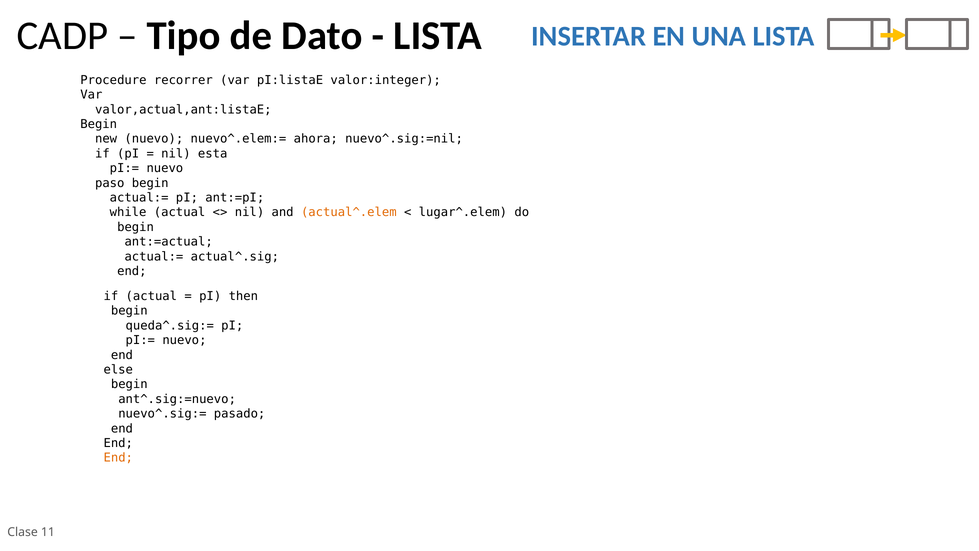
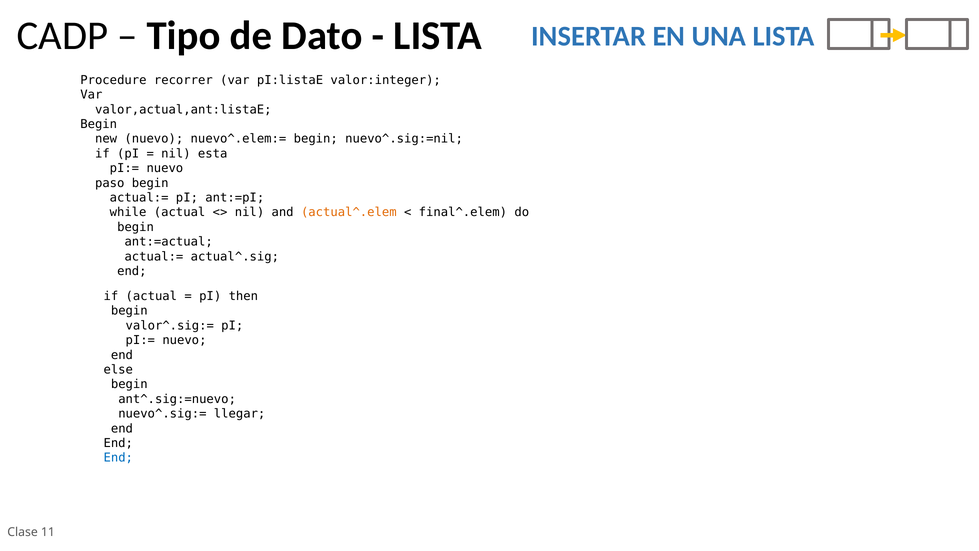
nuevo^.elem:= ahora: ahora -> begin (316, 139)
lugar^.elem: lugar^.elem -> final^.elem (463, 212)
queda^.sig:=: queda^.sig:= -> valor^.sig:= (170, 325)
pasado: pasado -> llegar (240, 414)
End colour: orange -> blue (118, 458)
